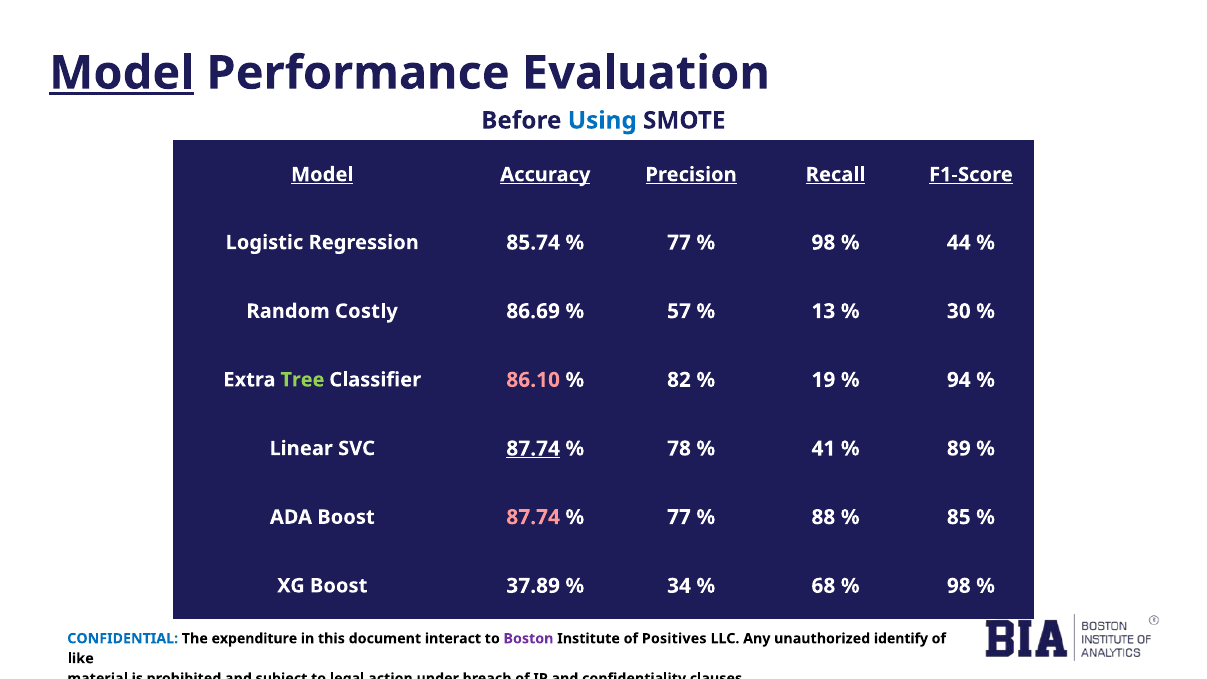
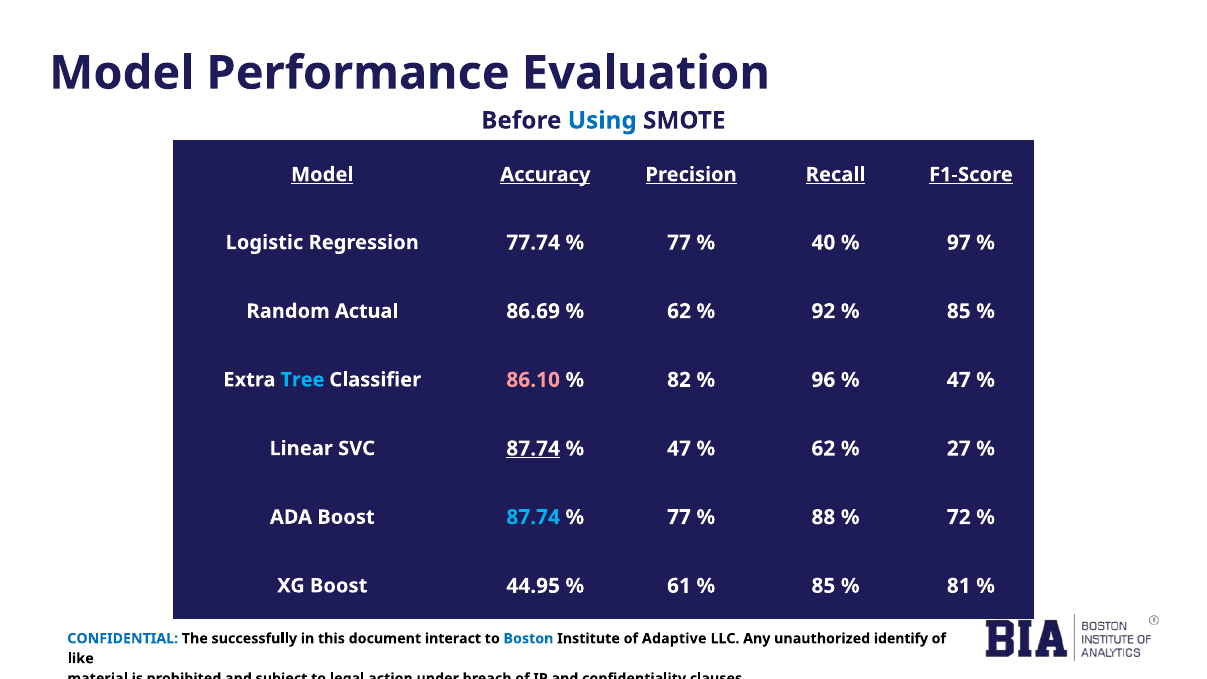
Model underline: present -> none (122, 73)
85.74: 85.74 -> 77.74 (533, 243)
98: 98 -> 40 (823, 243)
44: 44 -> 97 (959, 243)
Costly: Costly -> Actual (367, 311)
57: 57 -> 62 (679, 311)
13: 13 -> 92 (823, 311)
30: 30 -> 85 (959, 311)
Tree colour: light green -> light blue (302, 380)
19: 19 -> 96 (823, 380)
94: 94 -> 47 (959, 380)
78: 78 -> 47 (679, 449)
41: 41 -> 62 (823, 449)
89: 89 -> 27 (959, 449)
87.74 colour: pink -> light blue (533, 517)
85: 85 -> 72 (959, 517)
37.89: 37.89 -> 44.95 (533, 586)
34: 34 -> 61 (679, 586)
68: 68 -> 85 (823, 586)
98: 98 -> 81 (959, 586)
expenditure: expenditure -> successfully (254, 638)
Boston colour: purple -> blue (528, 638)
Positives: Positives -> Adaptive (674, 638)
